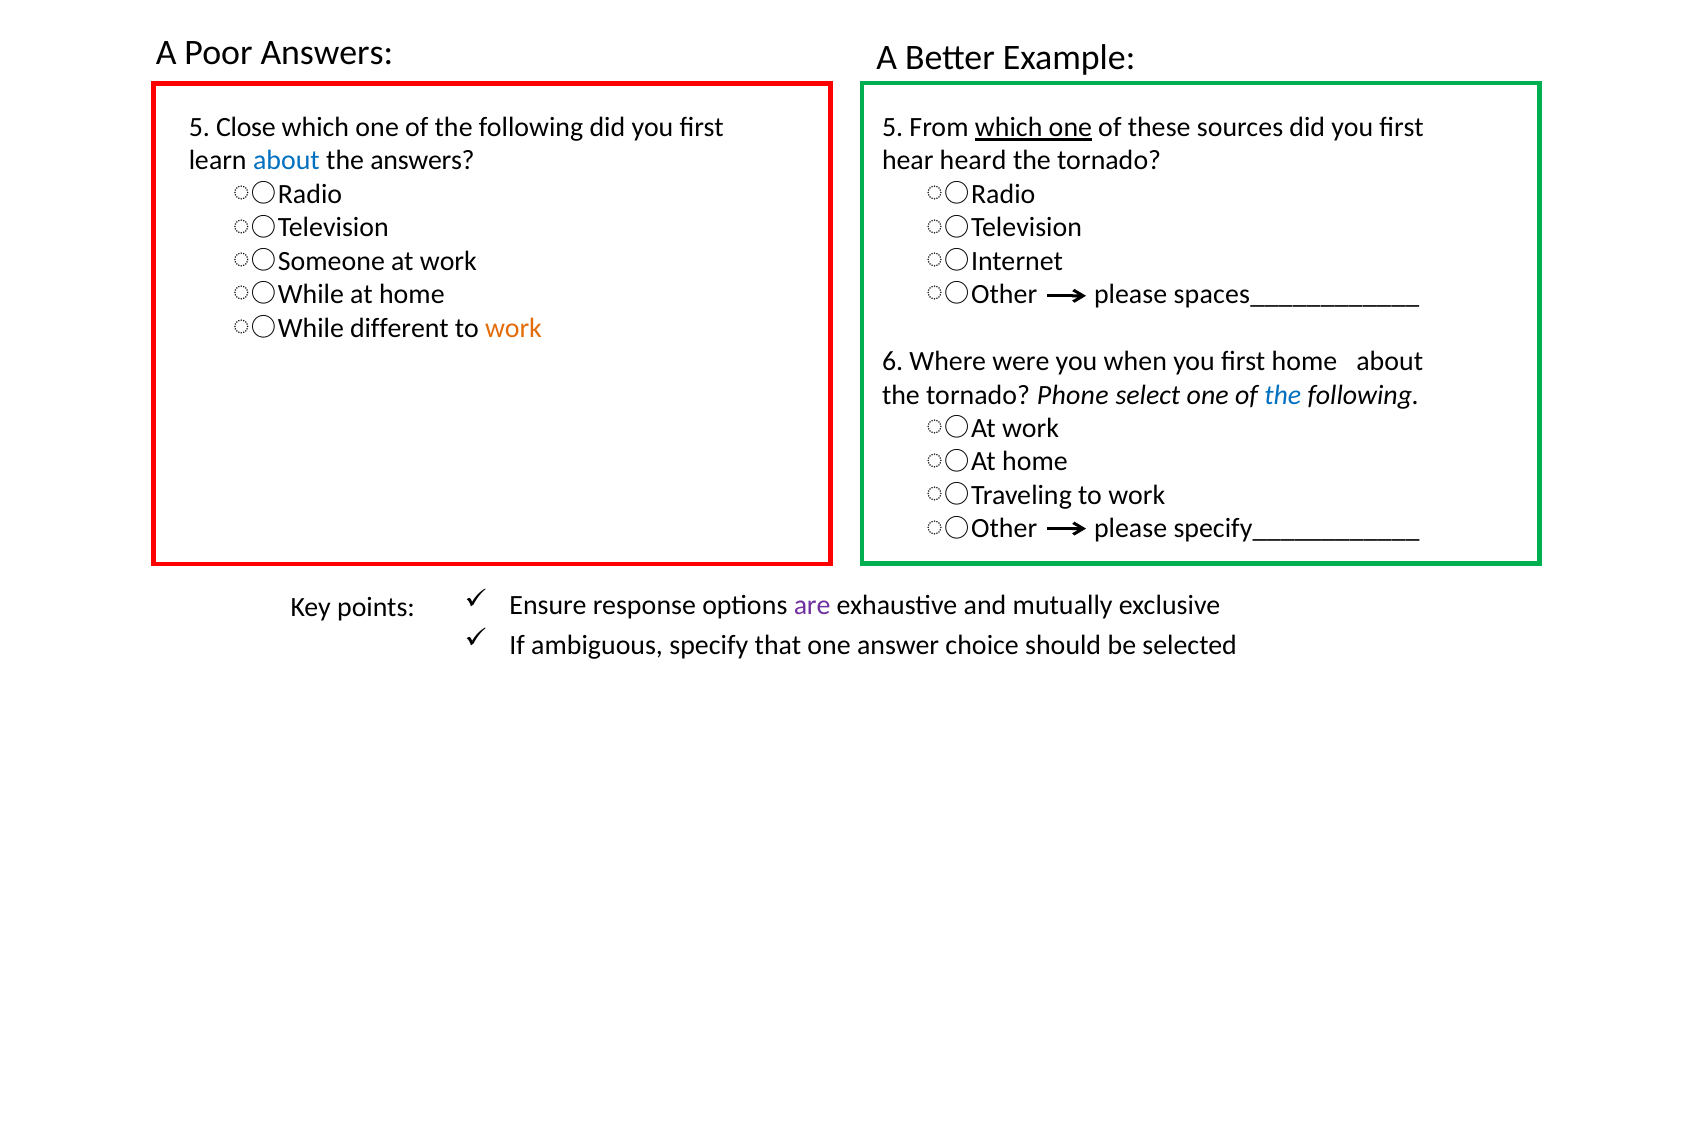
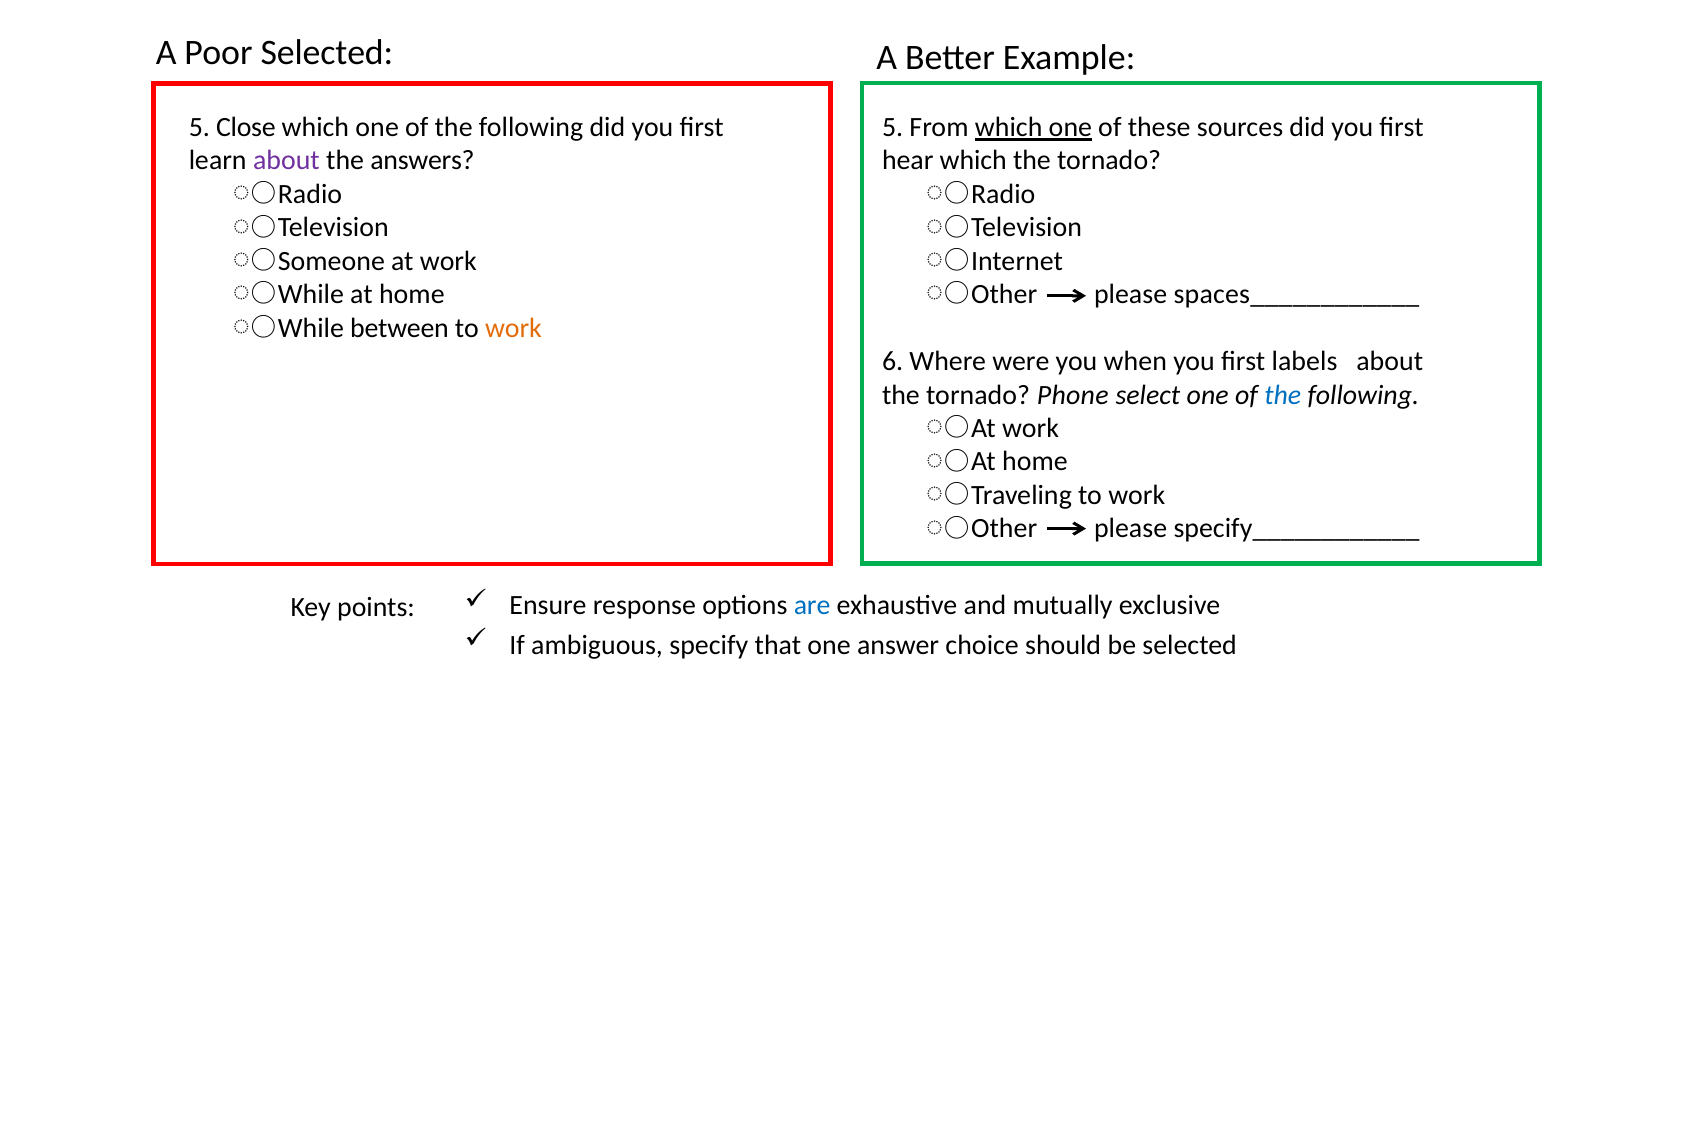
Poor Answers: Answers -> Selected (327, 52)
about colour: blue -> purple (286, 161)
hear heard: heard -> which (973, 161)
different: different -> between (399, 328)
first home: home -> labels (1304, 362)
are colour: purple -> blue (812, 606)
